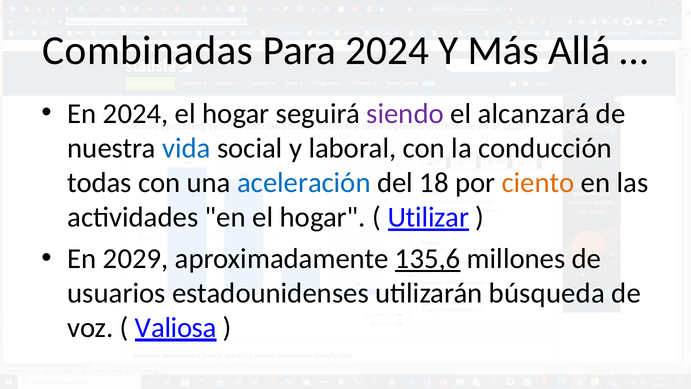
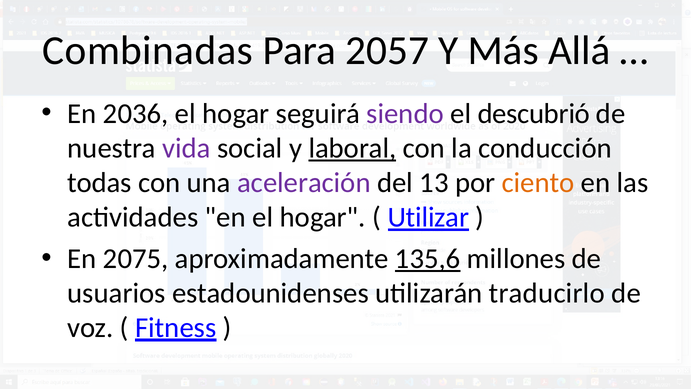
Para 2024: 2024 -> 2057 (387, 51)
En 2024: 2024 -> 2036 (136, 113)
alcanzará: alcanzará -> descubrió (534, 113)
vida colour: blue -> purple (186, 148)
laboral underline: none -> present (352, 148)
aceleración colour: blue -> purple (304, 183)
18: 18 -> 13 (434, 183)
2029: 2029 -> 2075 (136, 258)
búsqueda: búsqueda -> traducirlo (547, 293)
Valiosa: Valiosa -> Fitness (176, 327)
